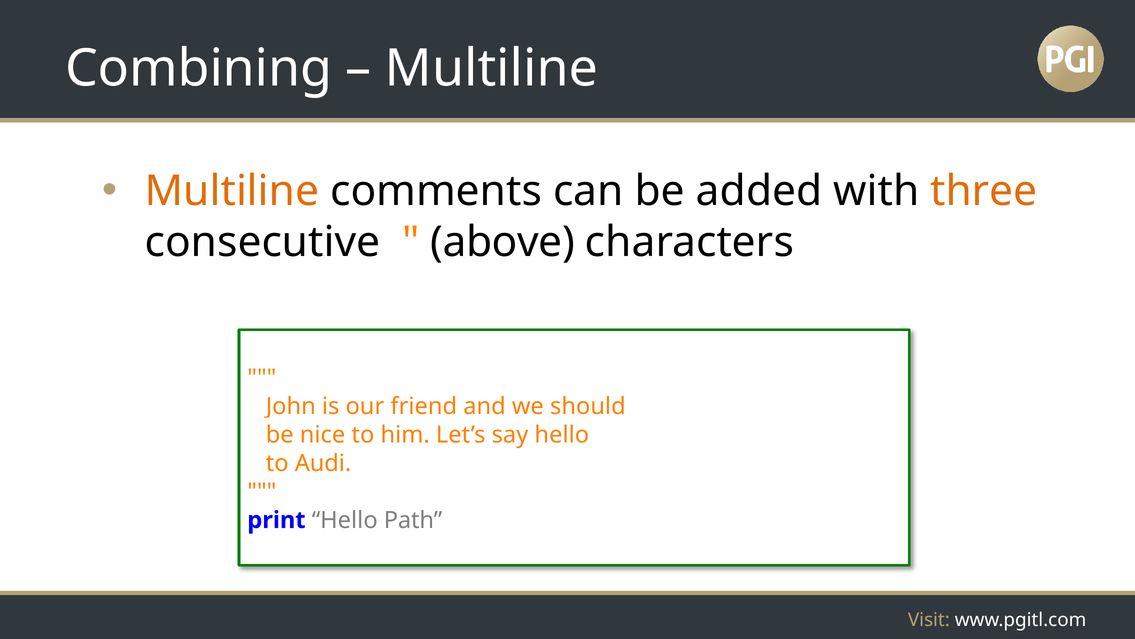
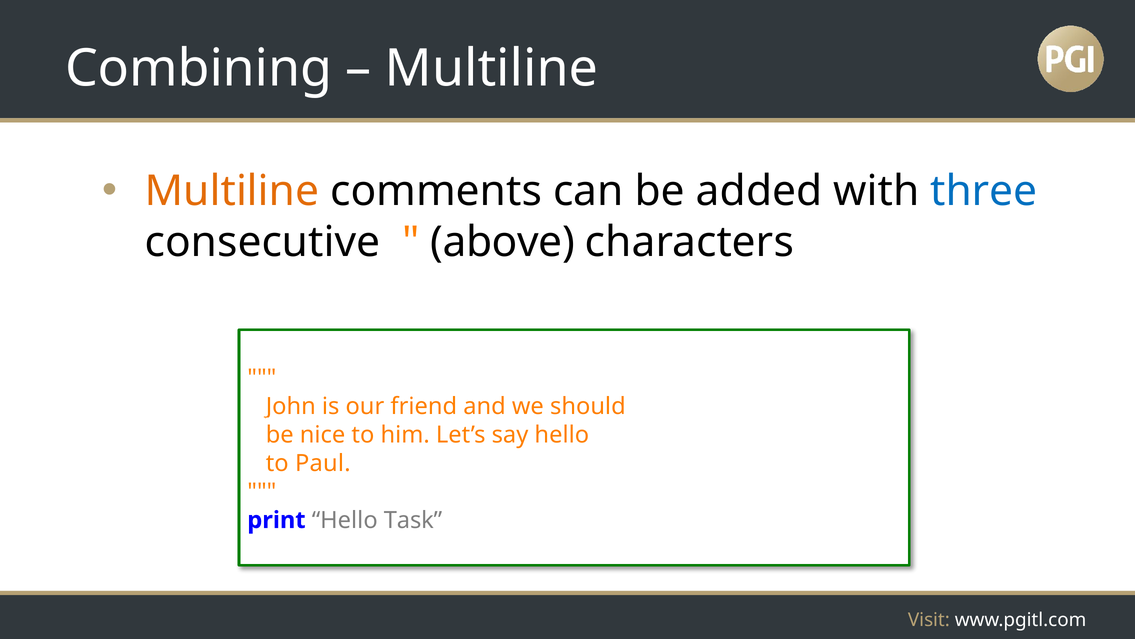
three colour: orange -> blue (984, 191)
Audi: Audi -> Paul (323, 463)
Path: Path -> Task (413, 520)
